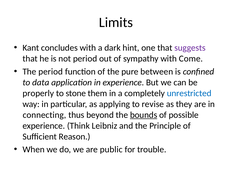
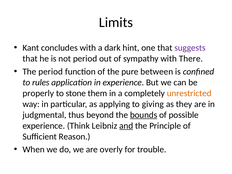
Come: Come -> There (191, 59)
data: data -> rules (41, 82)
unrestricted colour: blue -> orange (189, 93)
revise: revise -> giving (153, 104)
connecting: connecting -> judgmental (44, 115)
and underline: none -> present (126, 126)
public: public -> overly (111, 149)
